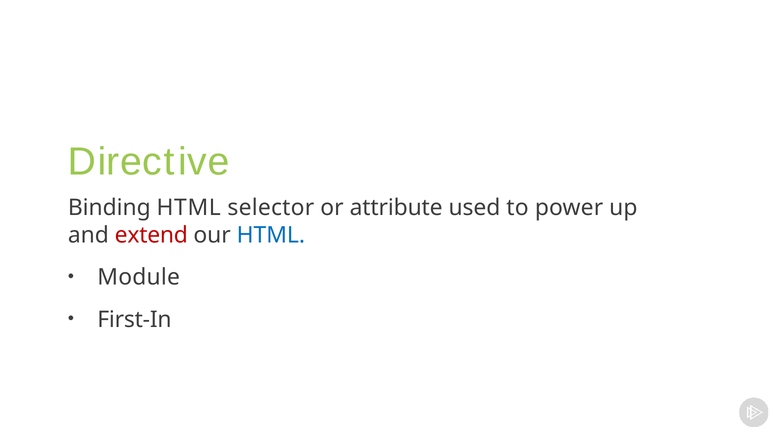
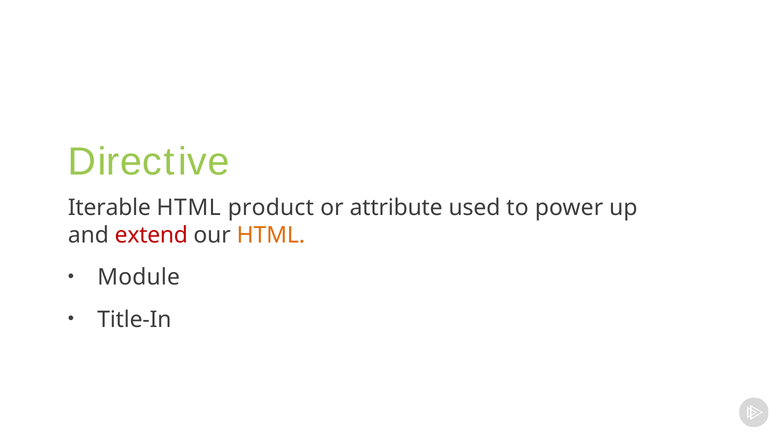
Binding: Binding -> Iterable (109, 208)
selector: selector -> product (271, 208)
HTML colour: blue -> orange (271, 235)
First-In: First-In -> Title-In (134, 319)
